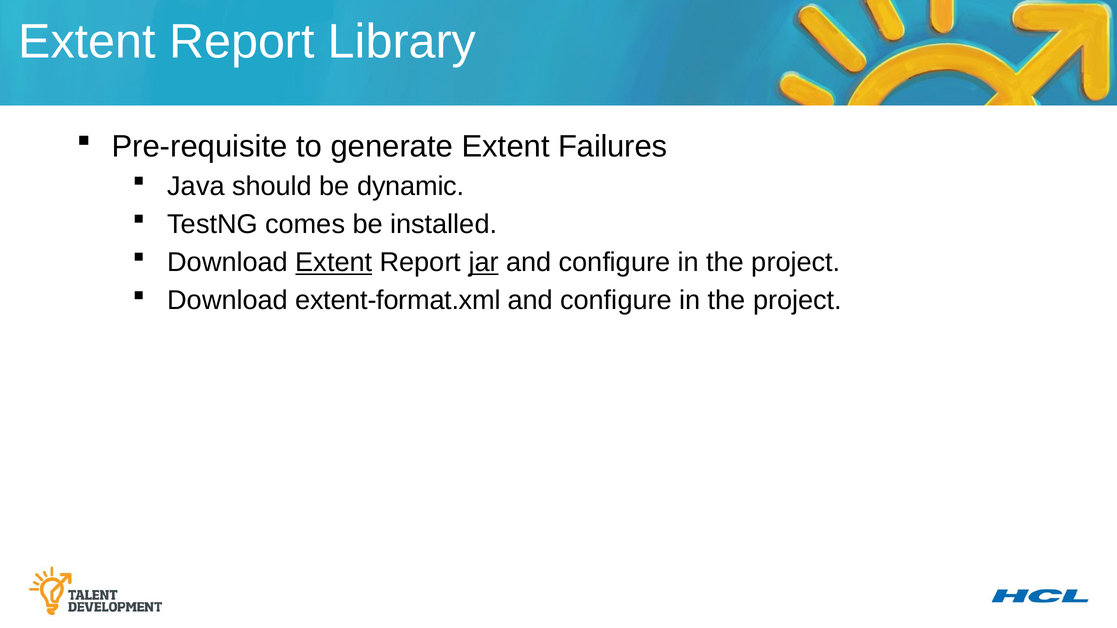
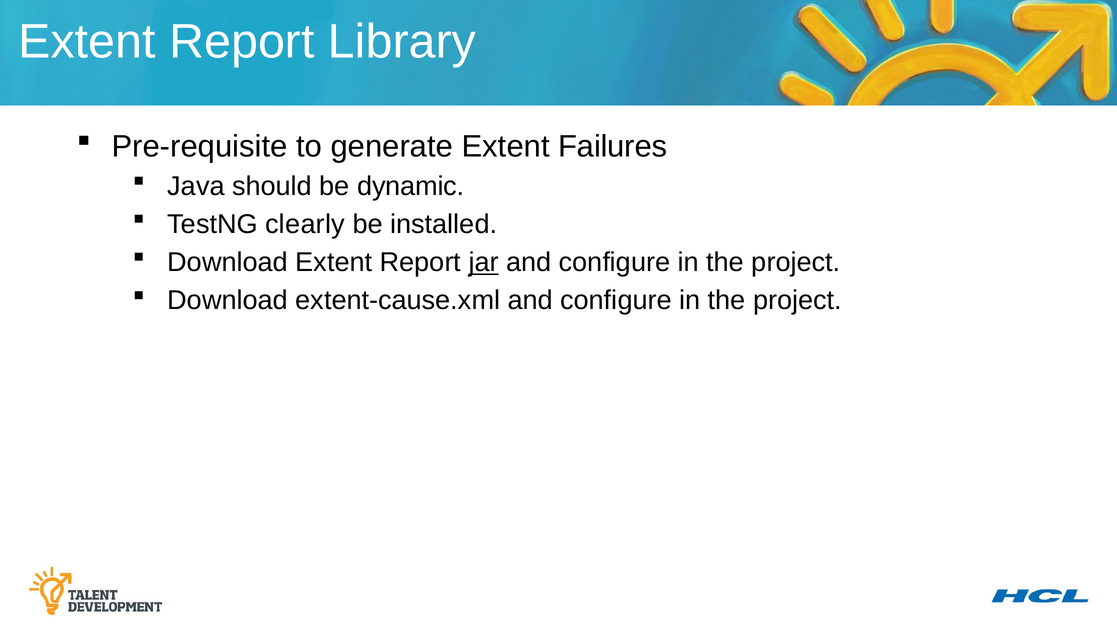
comes: comes -> clearly (305, 225)
Extent underline: present -> none (334, 263)
extent-format.xml: extent-format.xml -> extent-cause.xml (398, 301)
